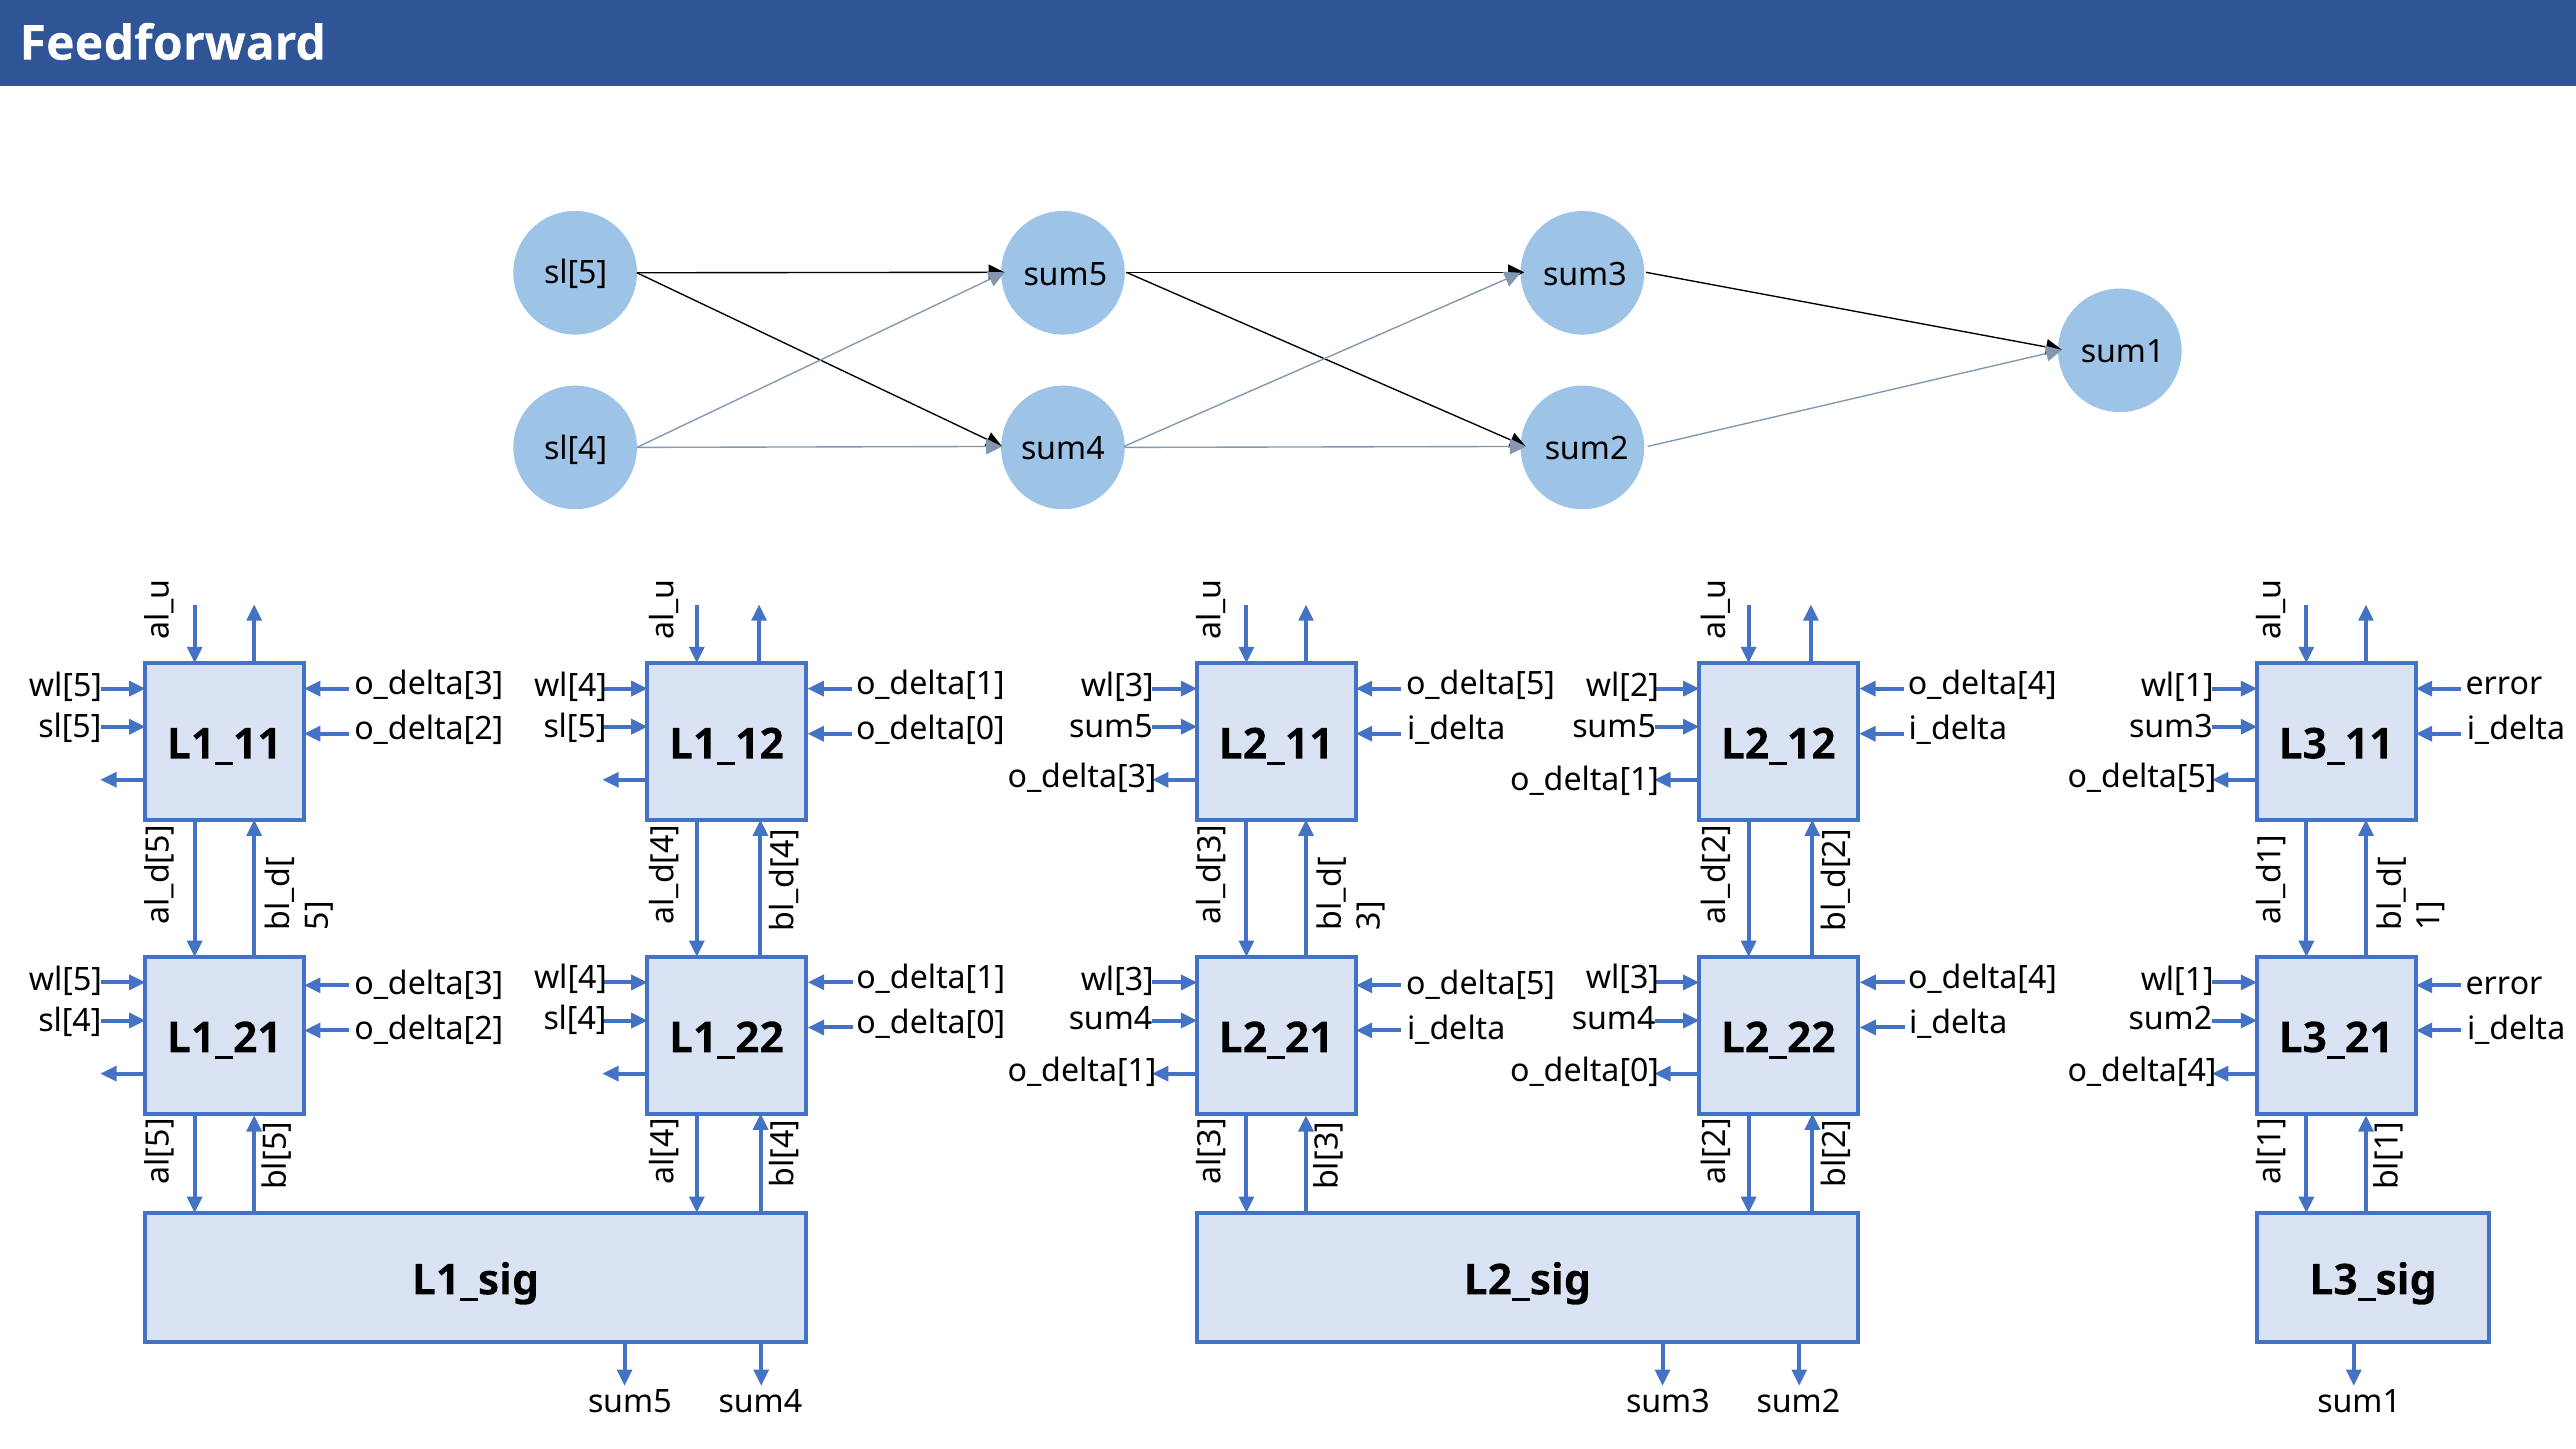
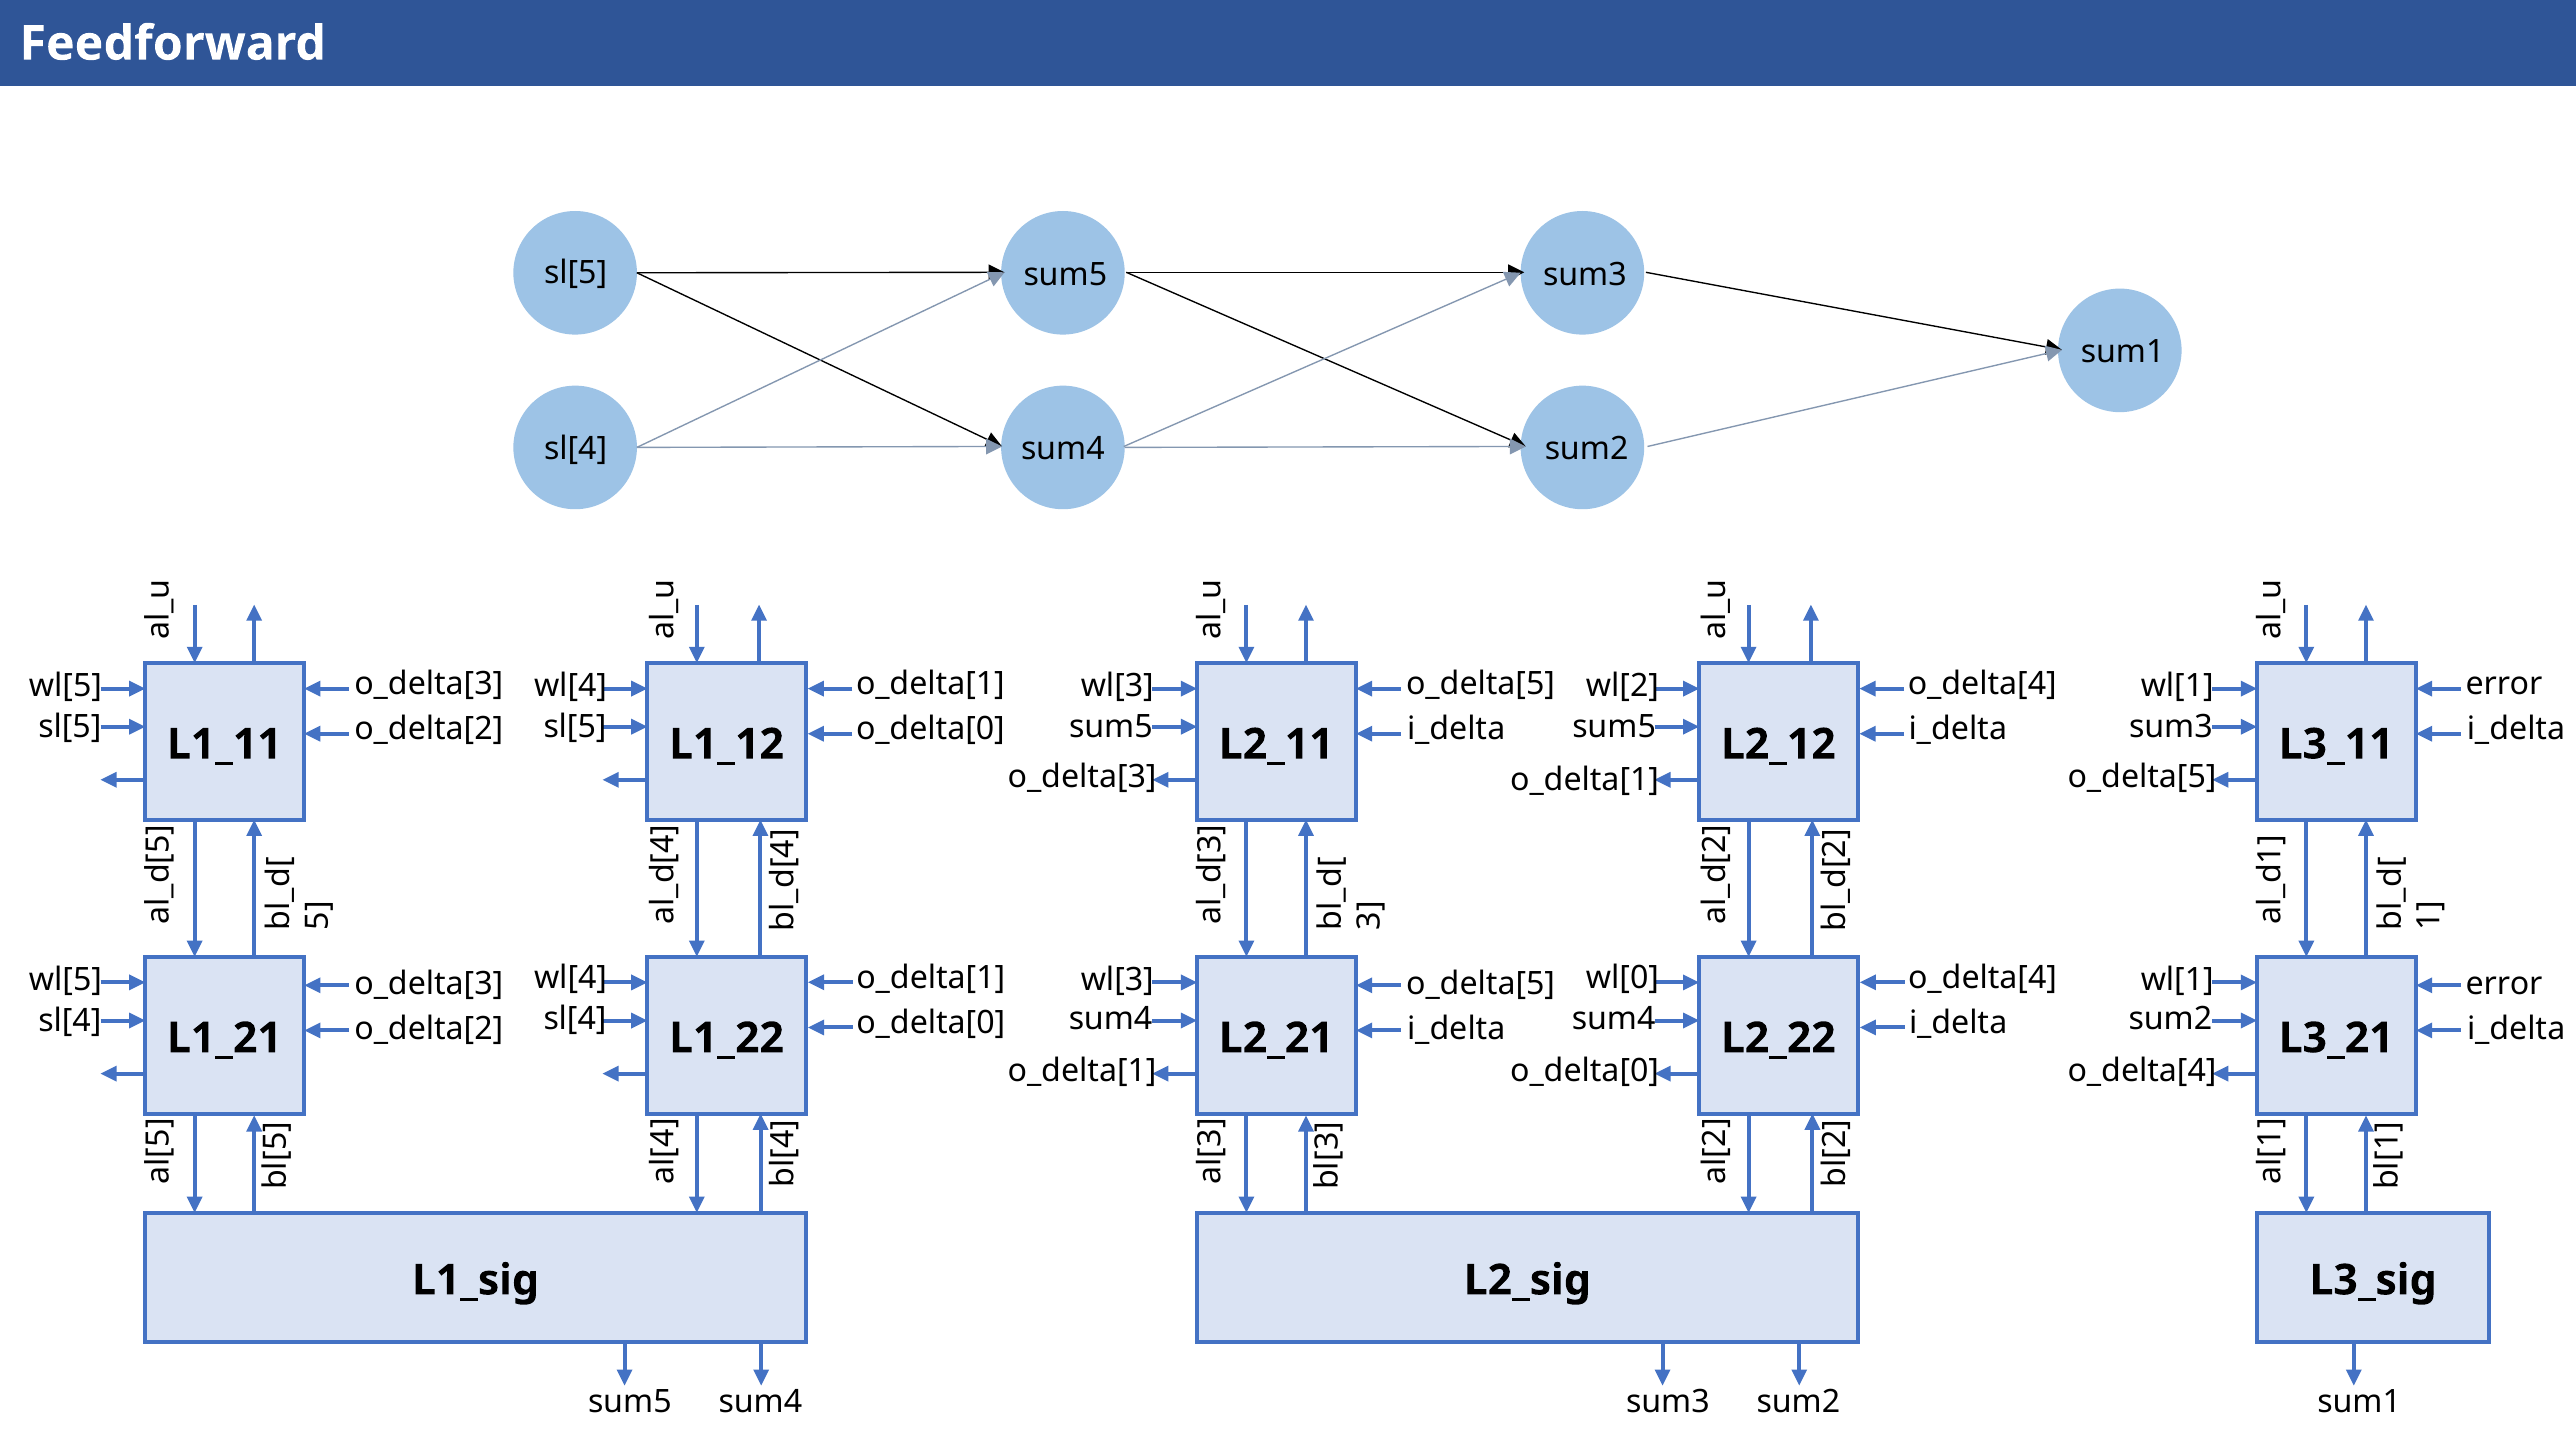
wl[3: wl[3 -> wl[0 (1622, 978)
